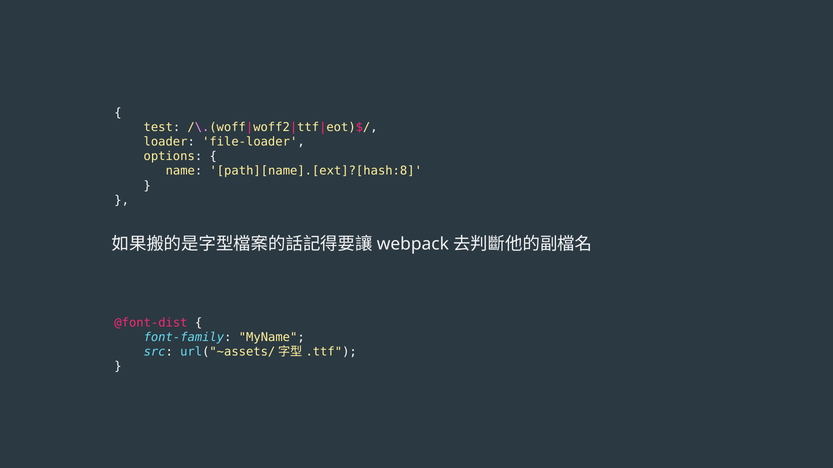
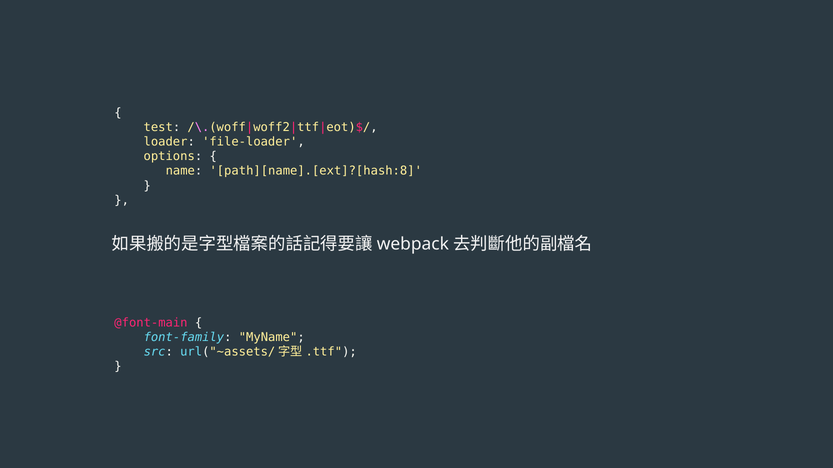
@font-dist: @font-dist -> @font-main (151, 323)
